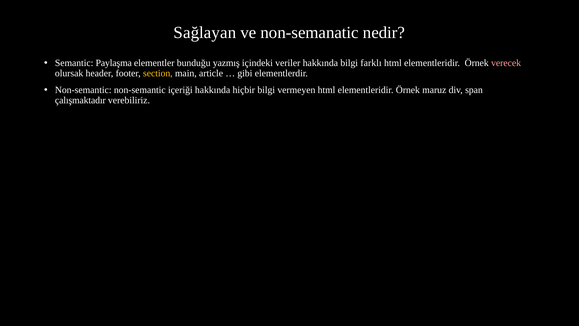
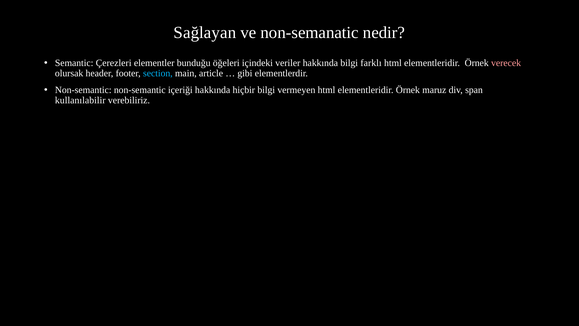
Paylaşma: Paylaşma -> Çerezleri (114, 63)
yazmış: yazmış -> öğeleri (226, 63)
section colour: yellow -> light blue (158, 73)
çalışmaktadır: çalışmaktadır -> kullanılabilir (80, 100)
